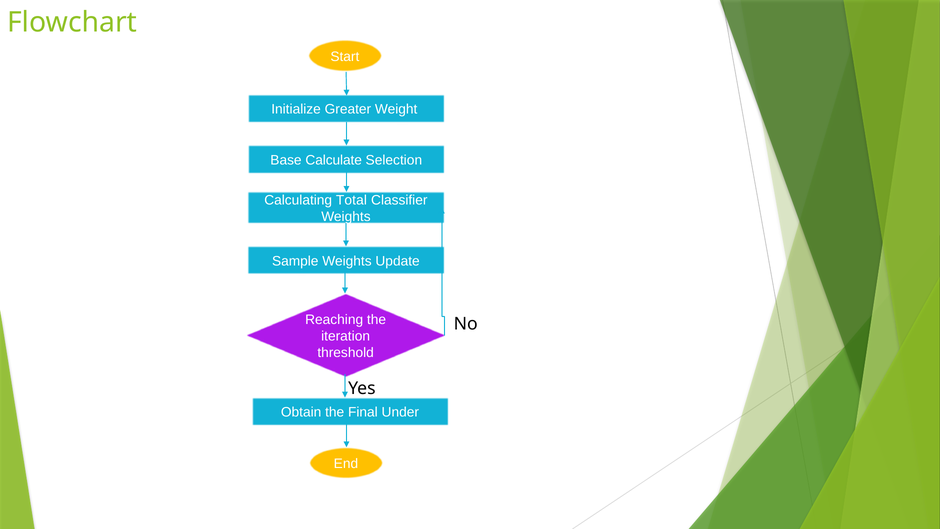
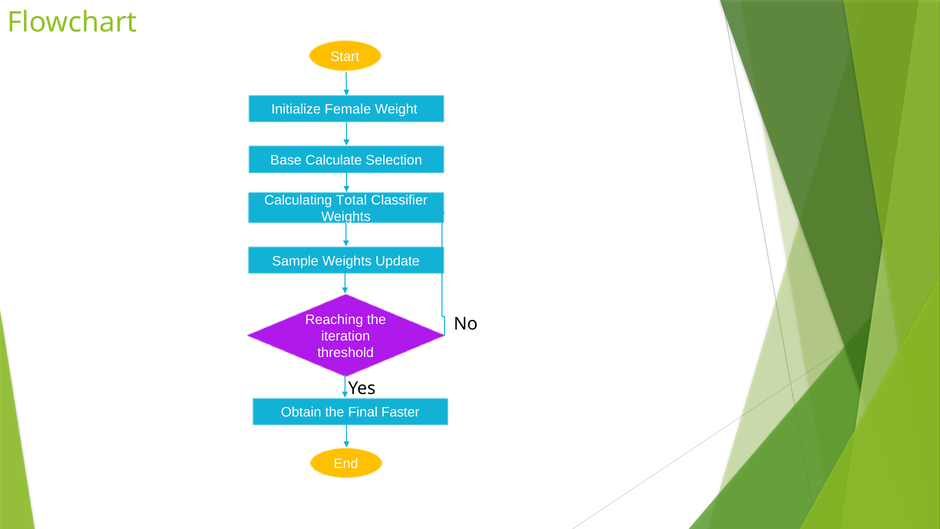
Greater: Greater -> Female (348, 109)
Under: Under -> Faster (400, 412)
